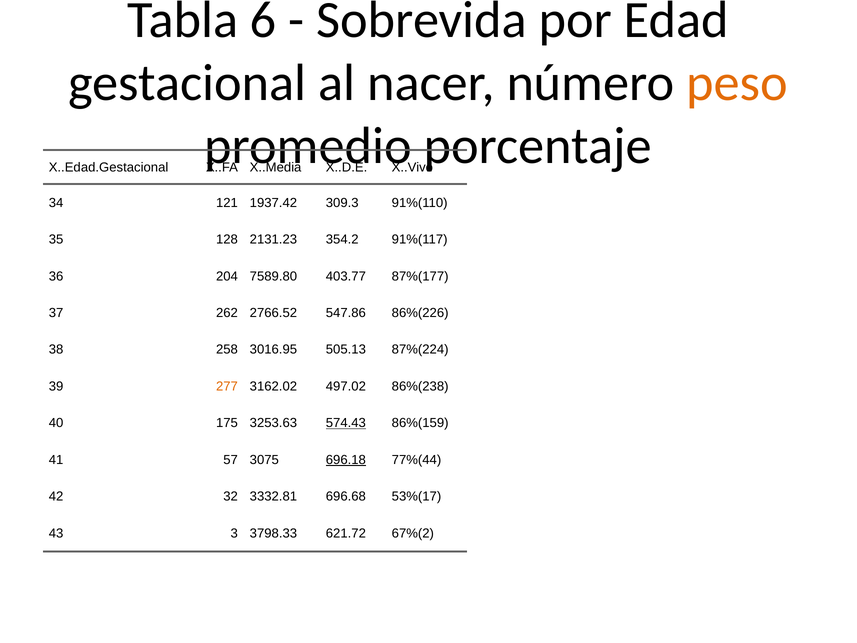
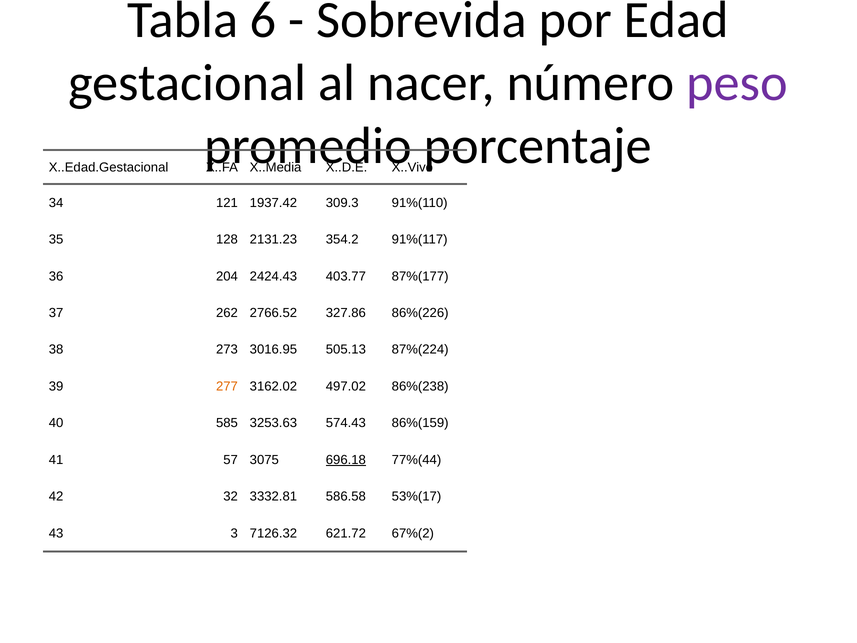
peso colour: orange -> purple (737, 83)
7589.80: 7589.80 -> 2424.43 (273, 276)
547.86: 547.86 -> 327.86 (346, 313)
258: 258 -> 273 (227, 350)
175: 175 -> 585 (227, 423)
574.43 underline: present -> none (346, 423)
696.68: 696.68 -> 586.58 (346, 496)
3798.33: 3798.33 -> 7126.32 (273, 533)
